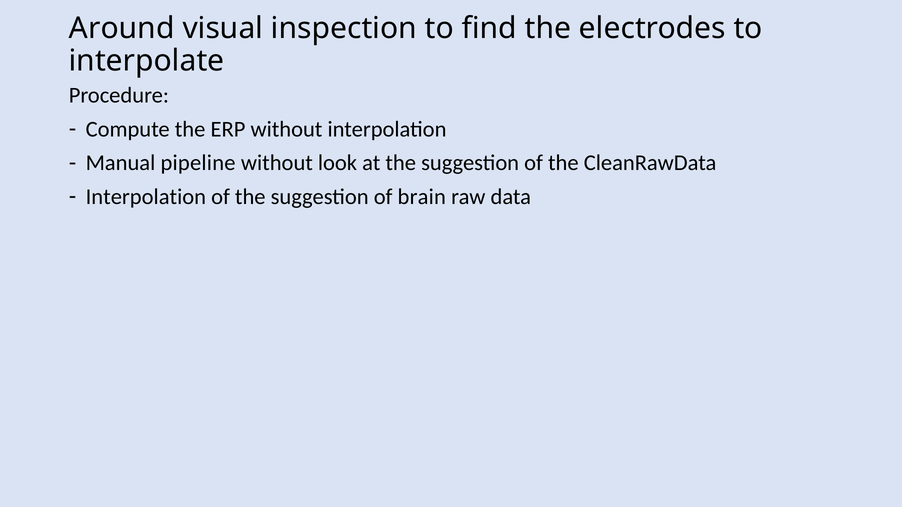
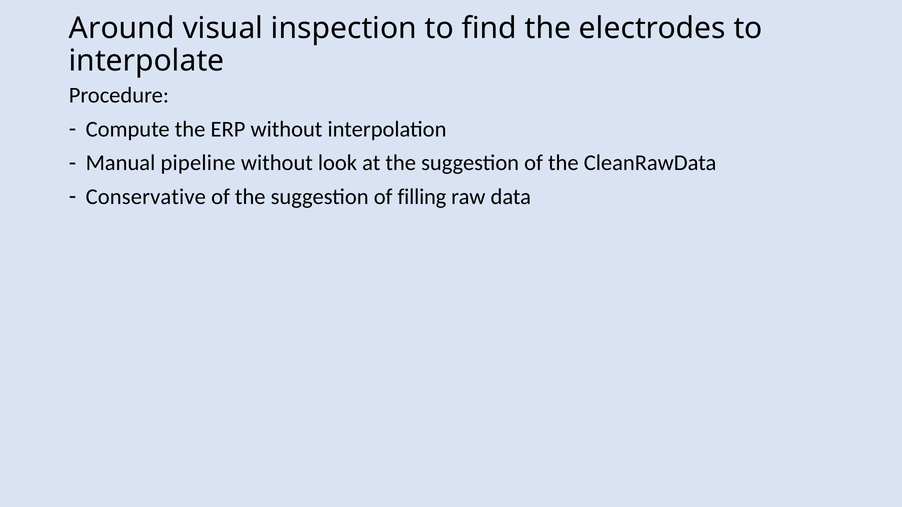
Interpolation: Interpolation -> Conservative (146, 197)
brain: brain -> filling (422, 197)
